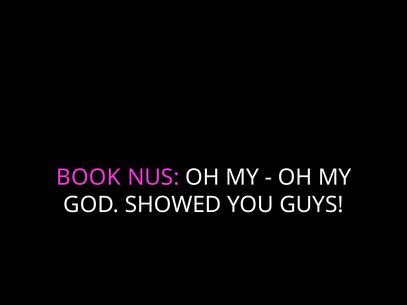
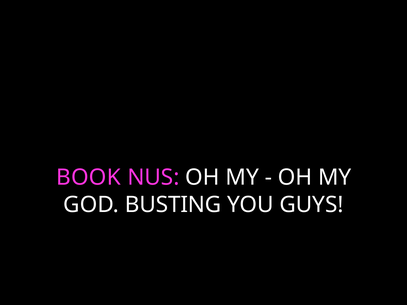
SHOWED: SHOWED -> BUSTING (173, 205)
